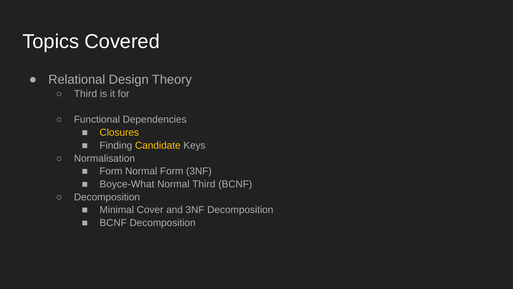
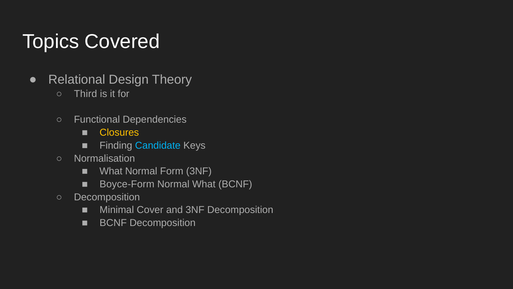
Candidate colour: yellow -> light blue (158, 145)
Form: Form -> What (111, 171)
Boyce-What: Boyce-What -> Boyce-Form (127, 184)
Normal Third: Third -> What (204, 184)
